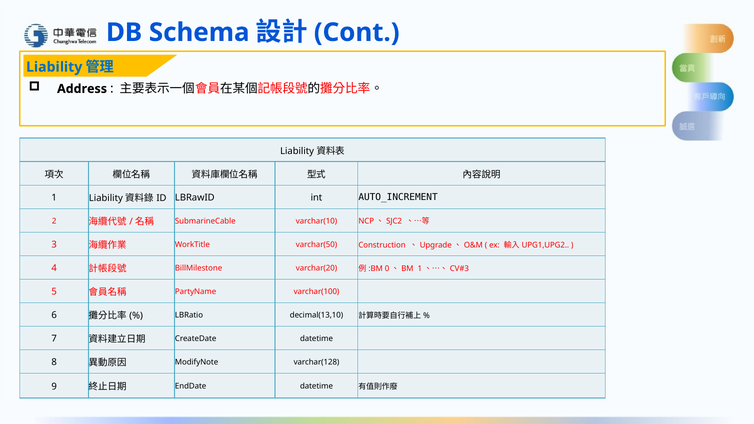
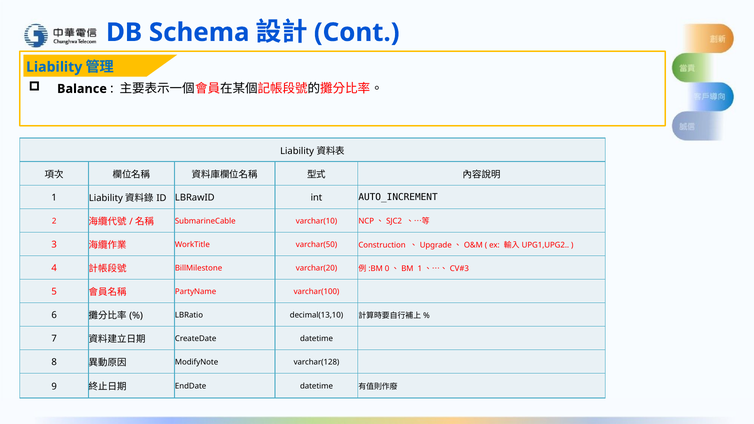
Address: Address -> Balance (82, 89)
